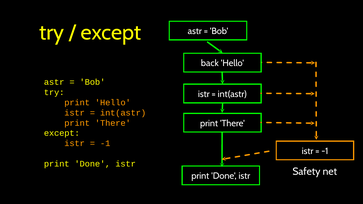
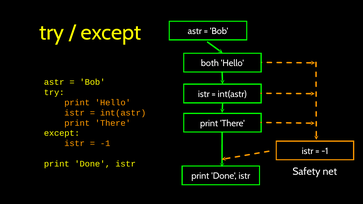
back: back -> both (210, 63)
